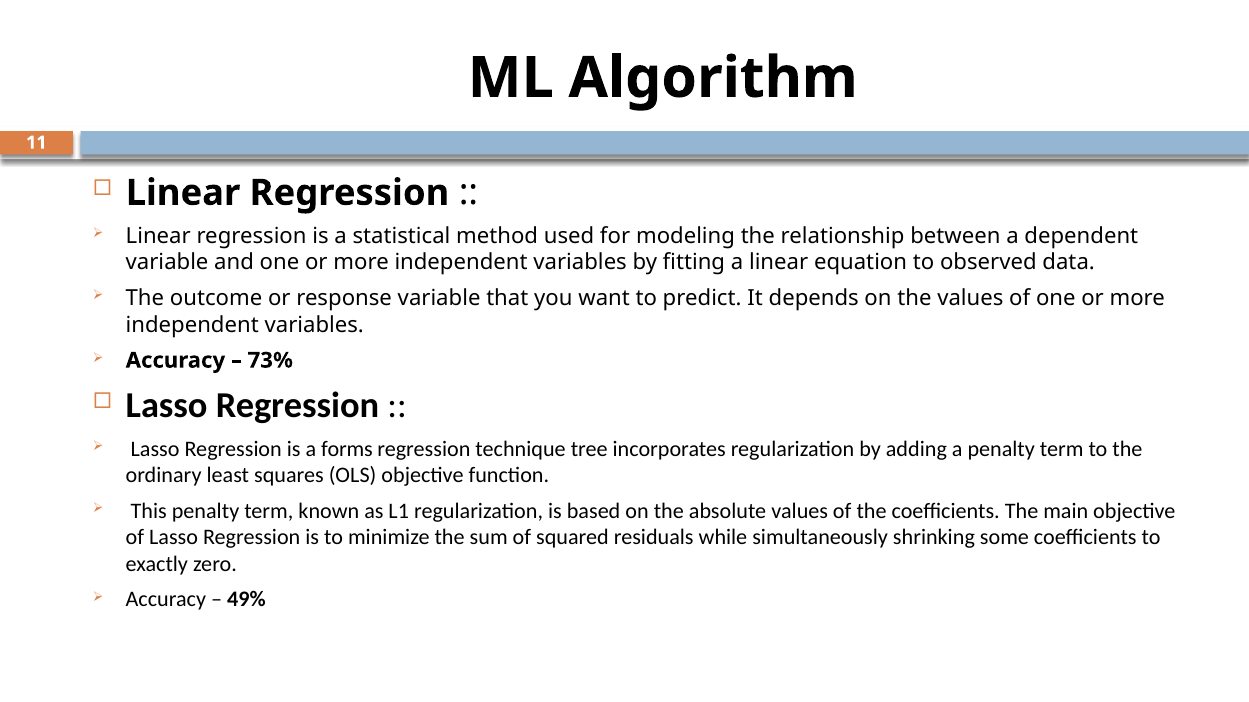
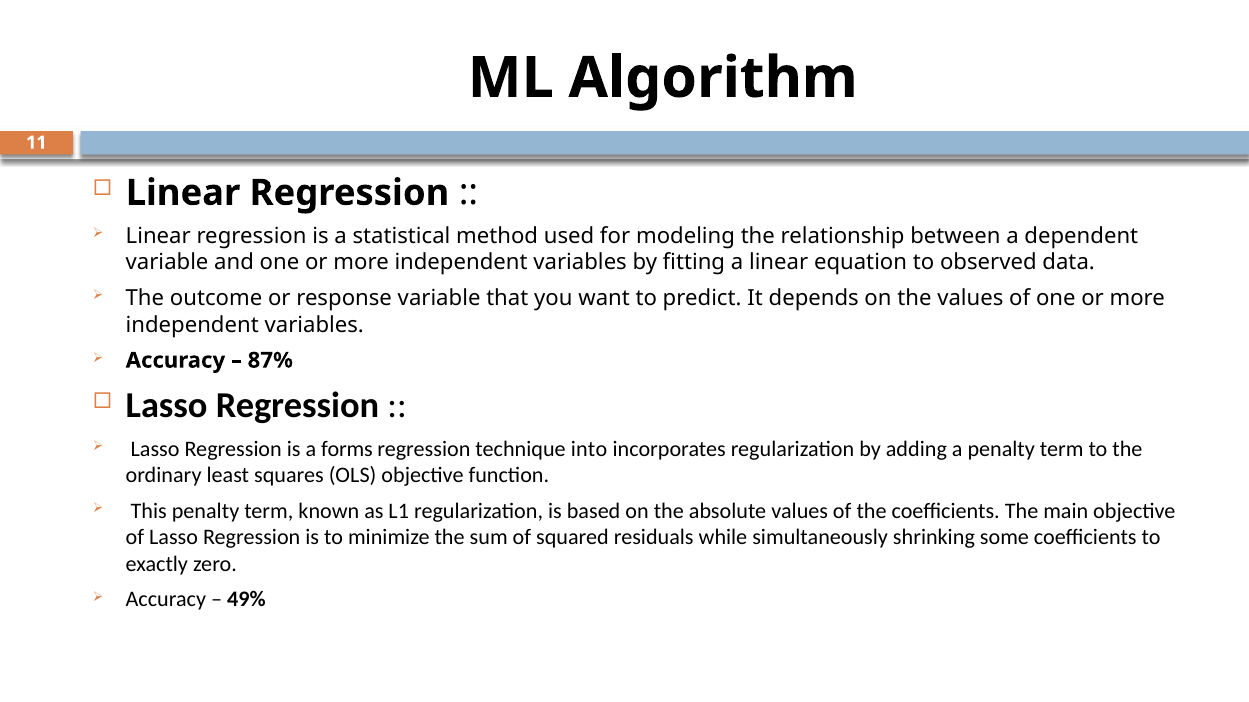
73%: 73% -> 87% (270, 361)
tree: tree -> into (589, 449)
